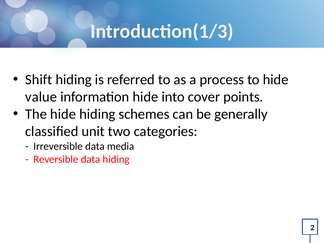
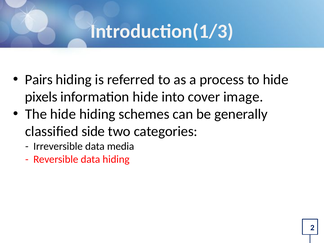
Shift: Shift -> Pairs (39, 80)
value: value -> pixels (41, 97)
points: points -> image (243, 97)
unit: unit -> side (93, 131)
